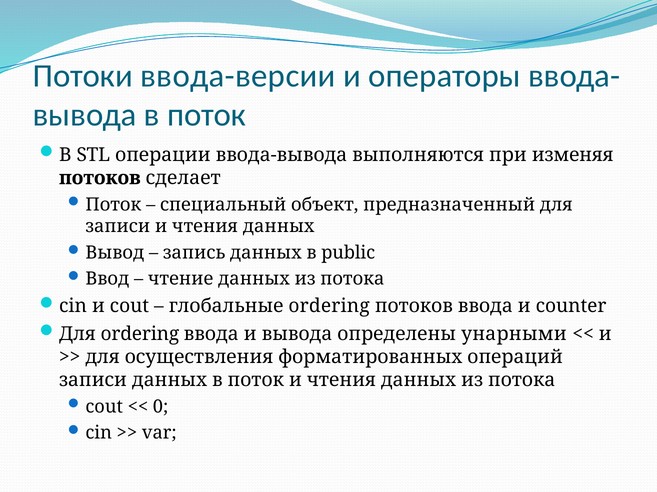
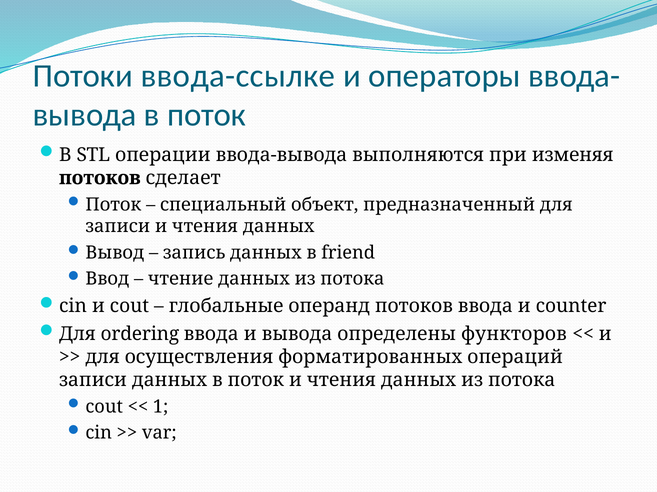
ввода-версии: ввода-версии -> ввода-ссылке (238, 76)
public: public -> friend (348, 253)
глобальные ordering: ordering -> операнд (329, 307)
унарными: унарными -> функторов (514, 334)
0: 0 -> 1 (161, 407)
